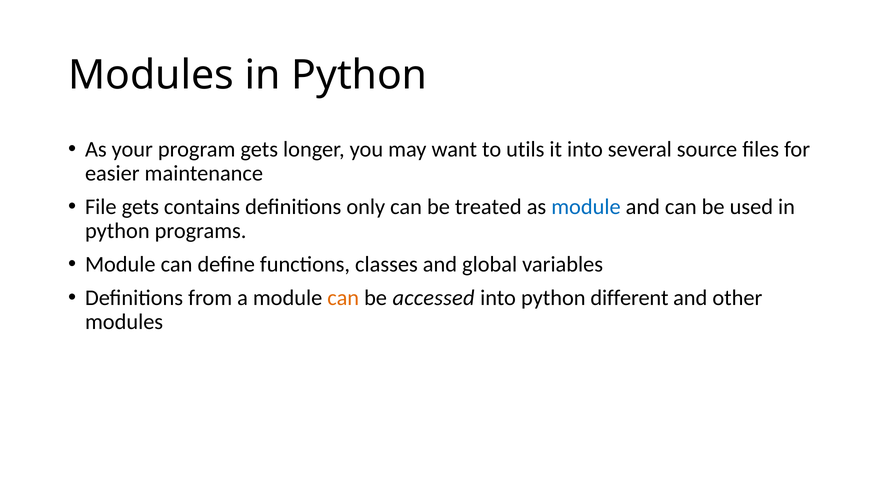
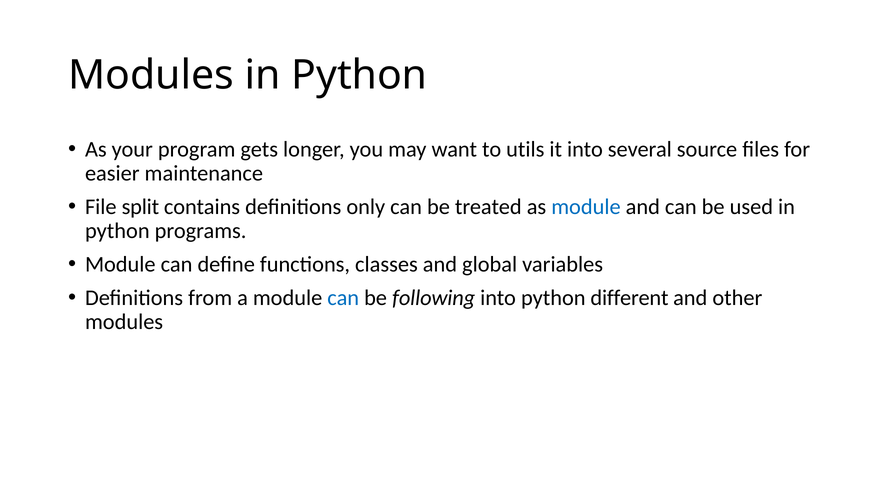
File gets: gets -> split (140, 207)
can colour: orange -> blue (343, 298)
accessed: accessed -> following (434, 298)
